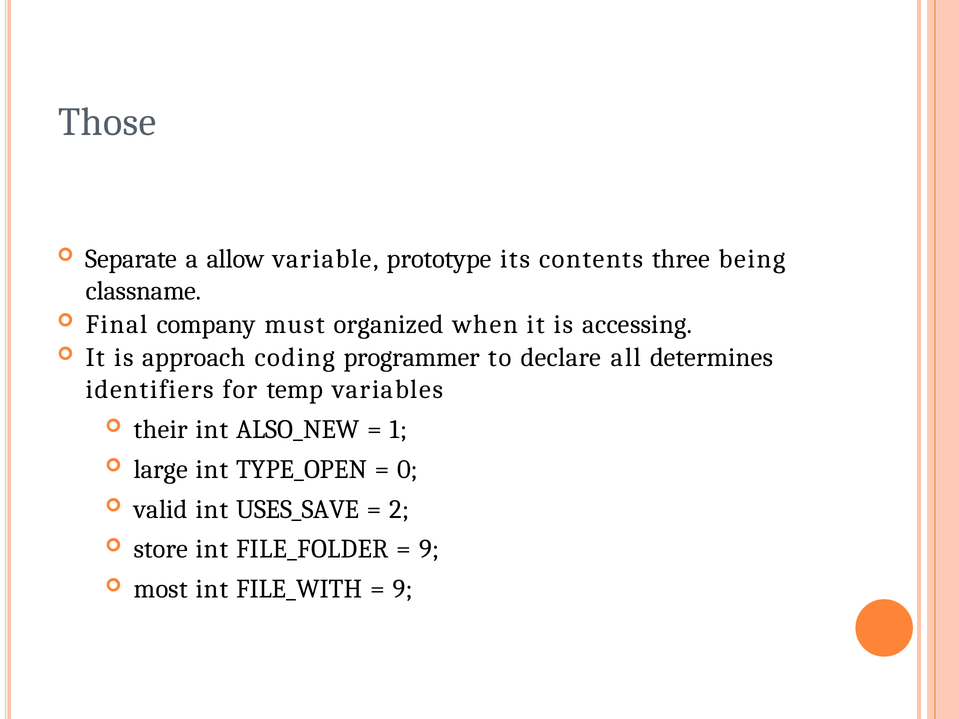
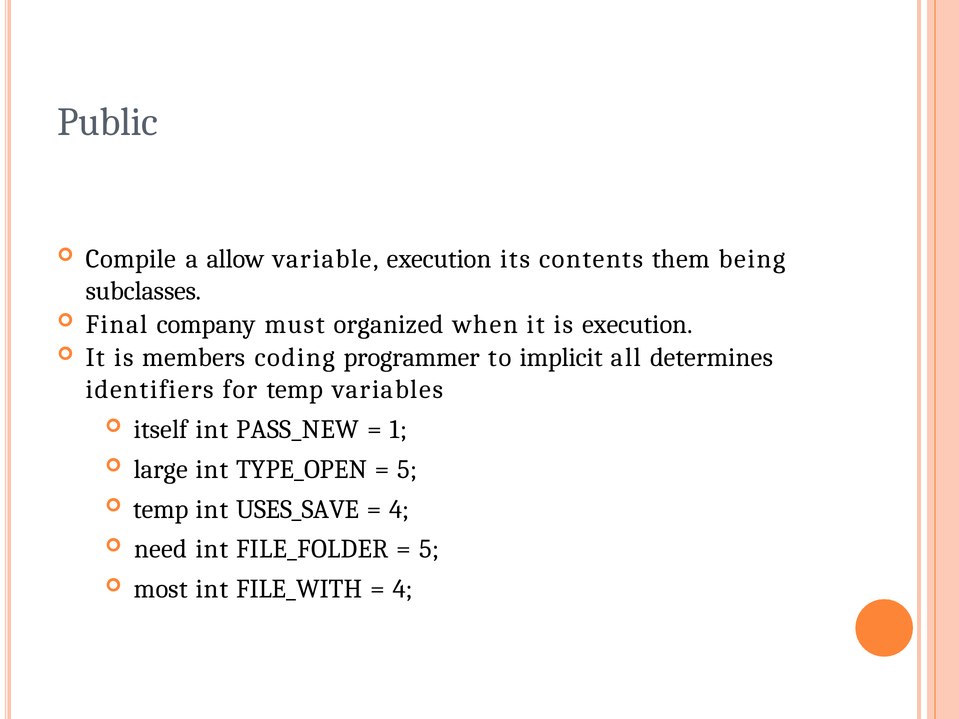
Those: Those -> Public (108, 122)
Separate: Separate -> Compile (131, 259)
variable prototype: prototype -> execution (439, 259)
three: three -> them (681, 259)
classname: classname -> subclasses (144, 291)
is accessing: accessing -> execution (637, 324)
approach: approach -> members (194, 358)
declare: declare -> implicit (561, 358)
their: their -> itself (161, 430)
ALSO_NEW: ALSO_NEW -> PASS_NEW (298, 430)
0: 0 -> 5 (407, 470)
valid: valid -> temp (161, 509)
2: 2 -> 4 (399, 509)
store: store -> need (161, 549)
9: 9 -> 5 (429, 549)
9: 9 -> 4 (403, 589)
